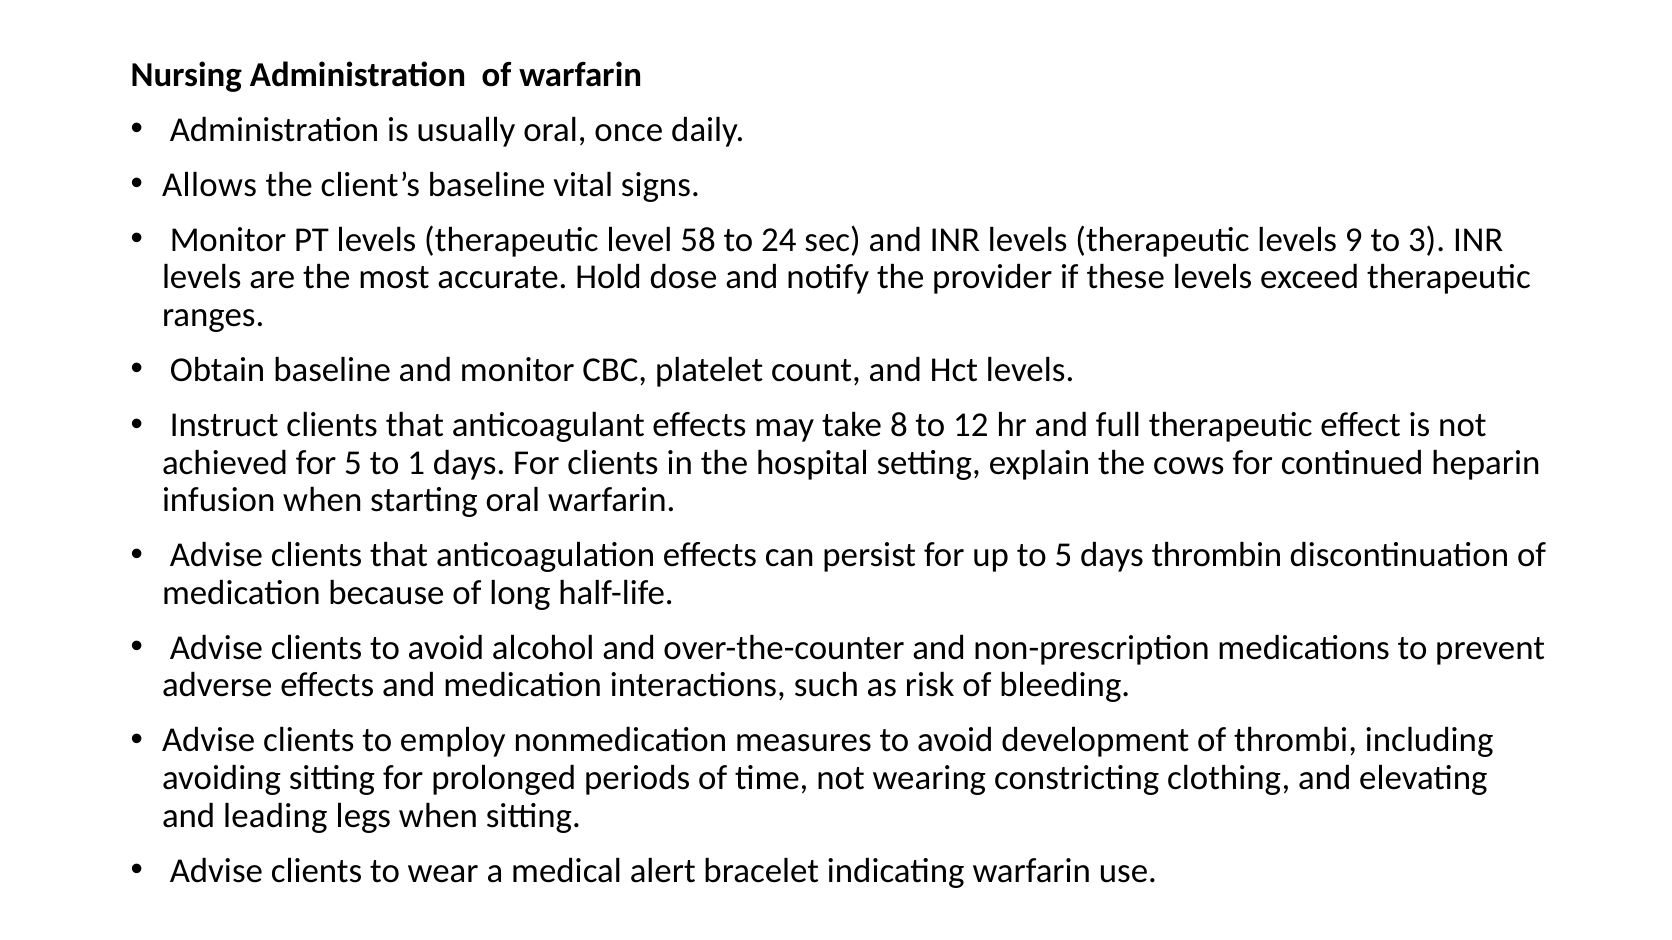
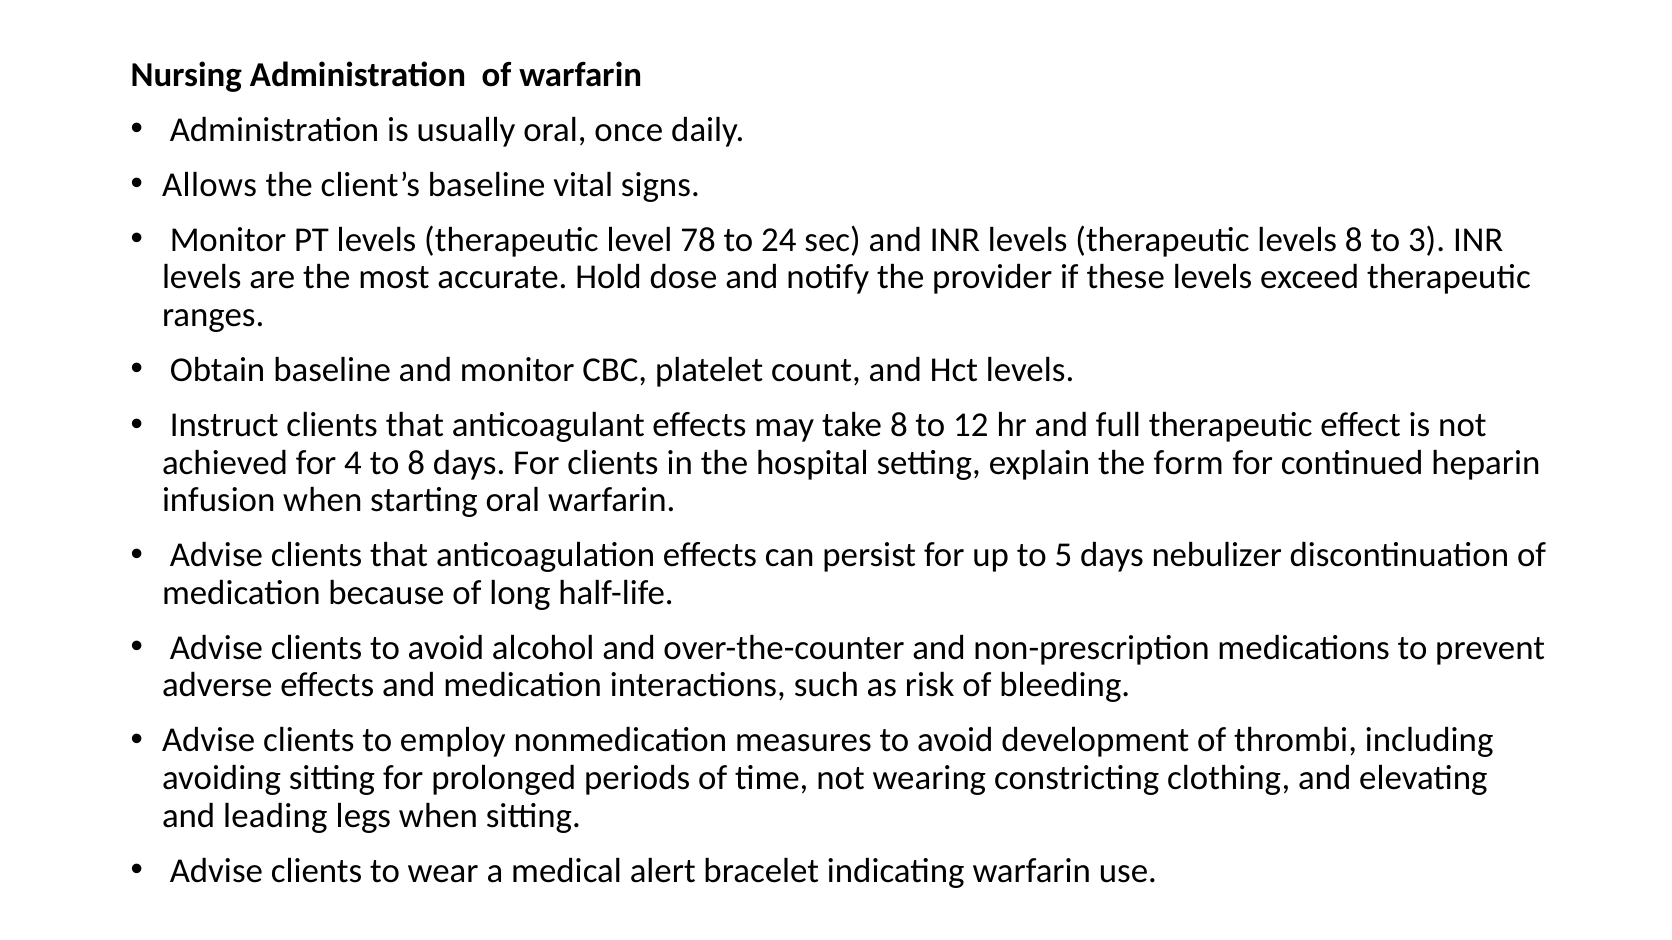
58: 58 -> 78 (698, 240)
levels 9: 9 -> 8 (1354, 240)
for 5: 5 -> 4 (353, 463)
to 1: 1 -> 8 (416, 463)
cows: cows -> form (1189, 463)
thrombin: thrombin -> nebulizer (1217, 555)
